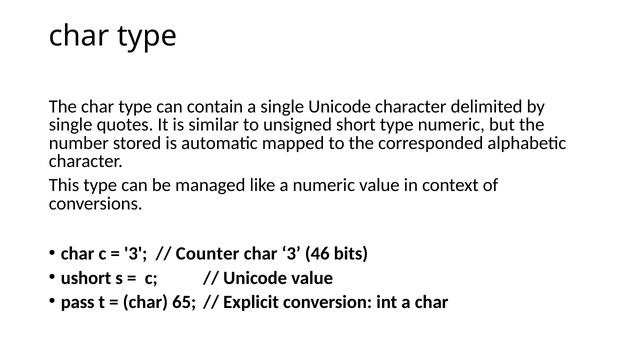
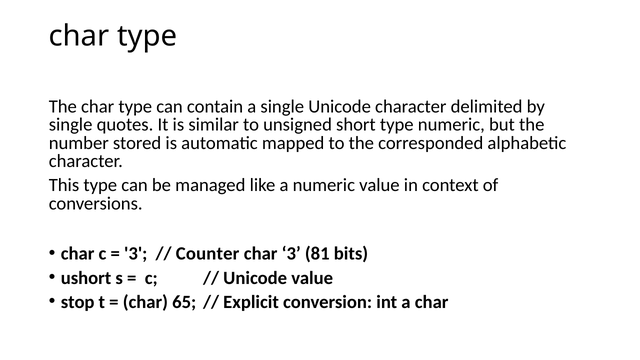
46: 46 -> 81 (317, 254)
pass: pass -> stop (78, 302)
